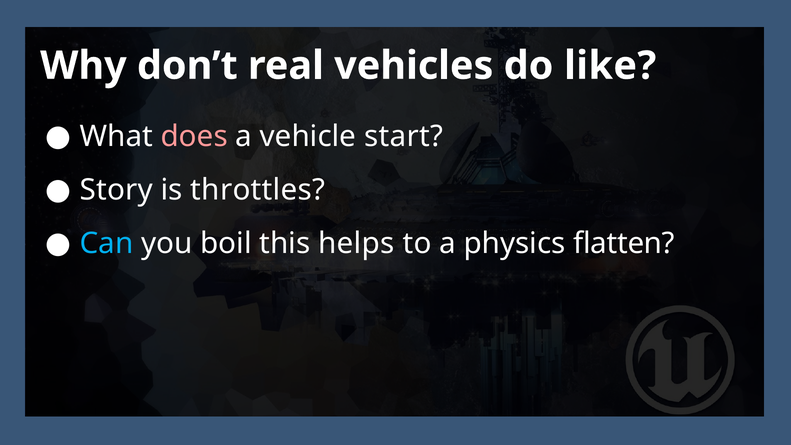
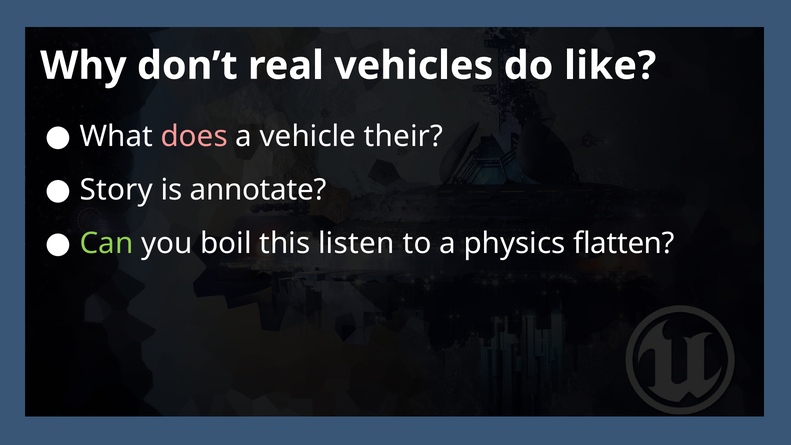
start: start -> their (404, 136)
throttles: throttles -> annotate (258, 190)
Can colour: light blue -> light green (107, 243)
helps: helps -> listen (356, 243)
